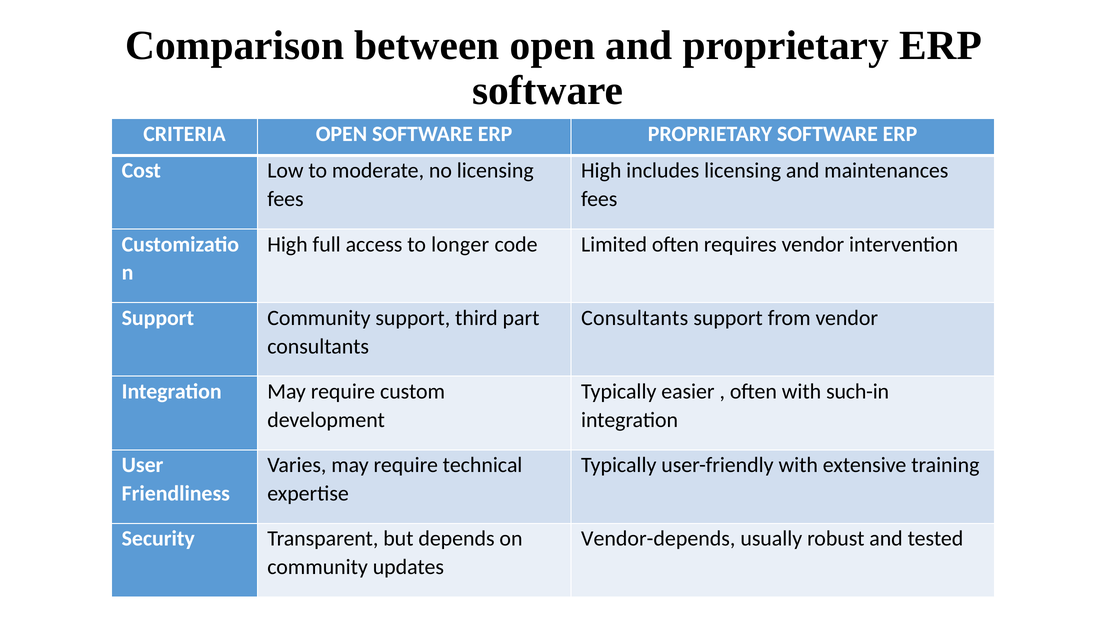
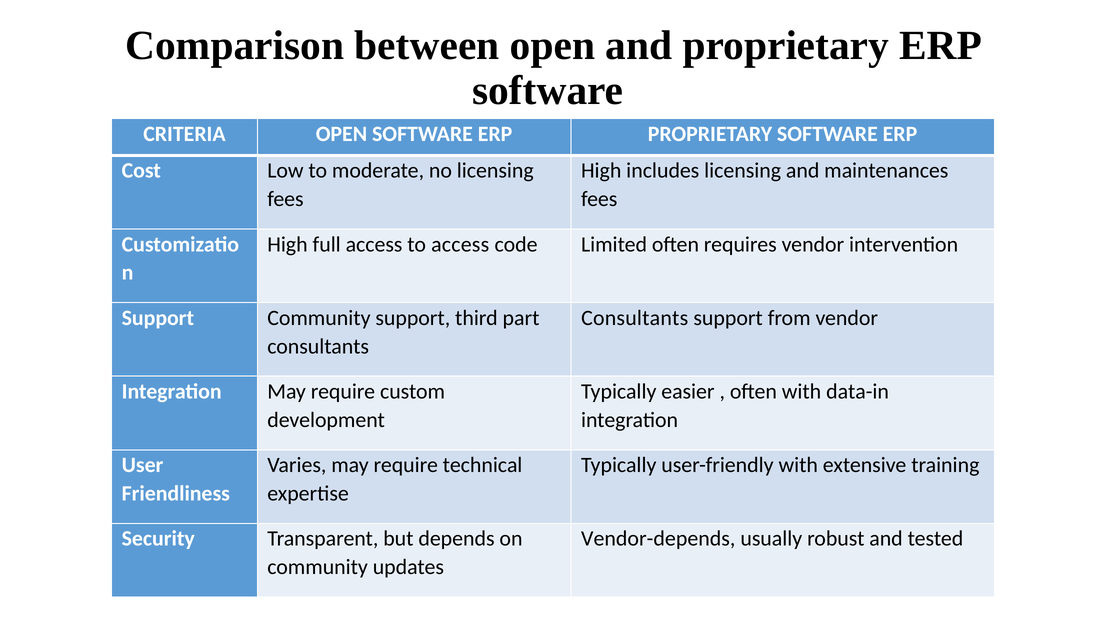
to longer: longer -> access (460, 244)
such-in: such-in -> data-in (858, 392)
